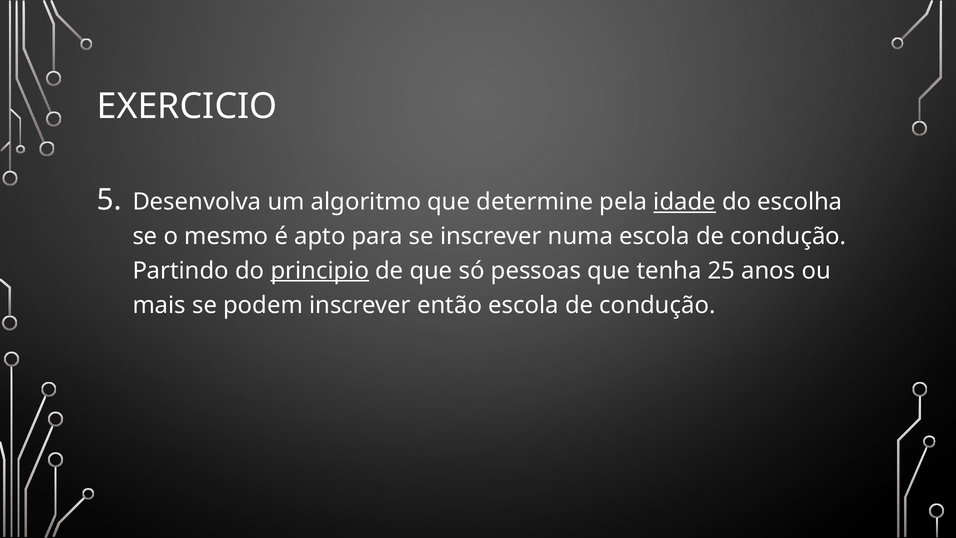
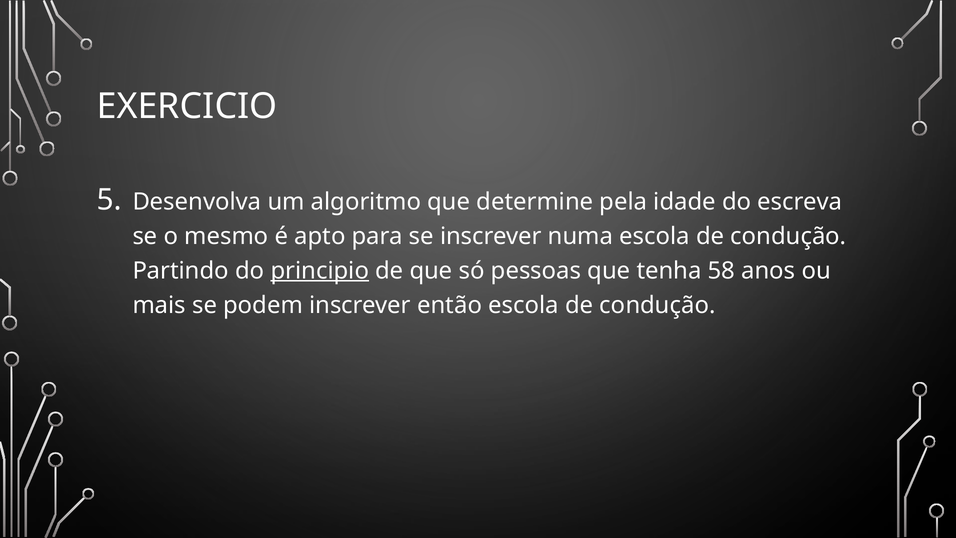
idade underline: present -> none (685, 202)
escolha: escolha -> escreva (800, 202)
25: 25 -> 58 (721, 271)
